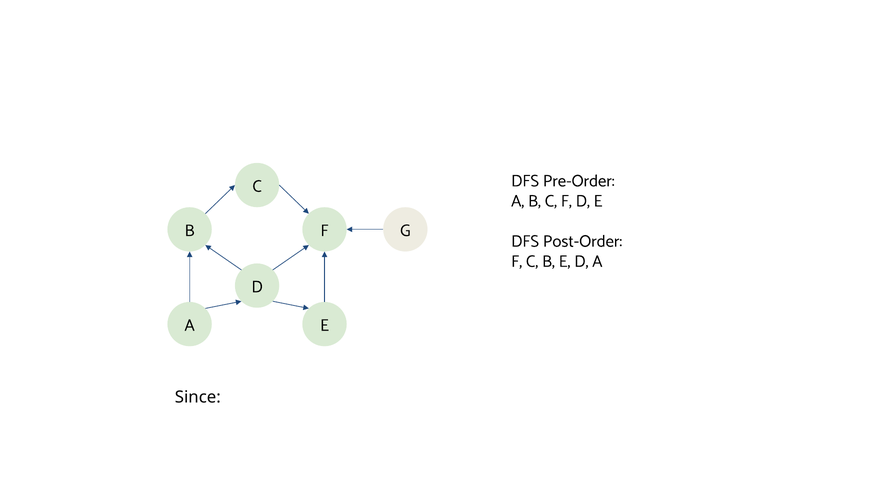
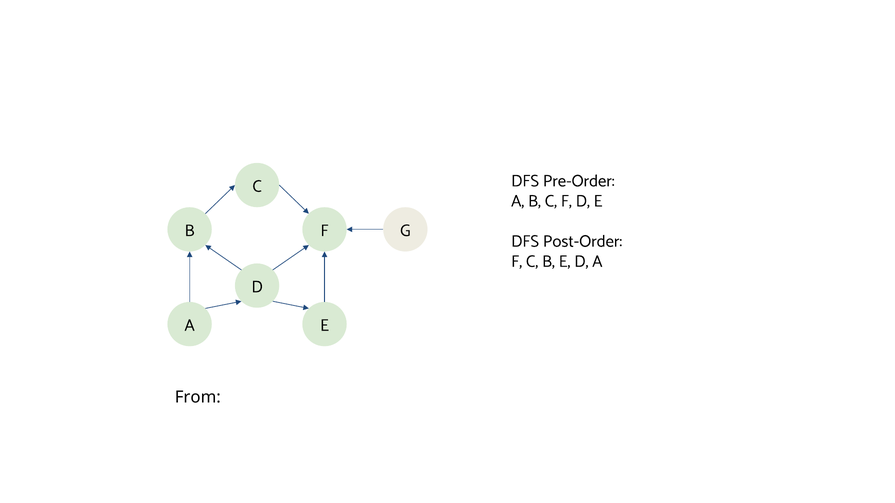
Since: Since -> From (198, 397)
